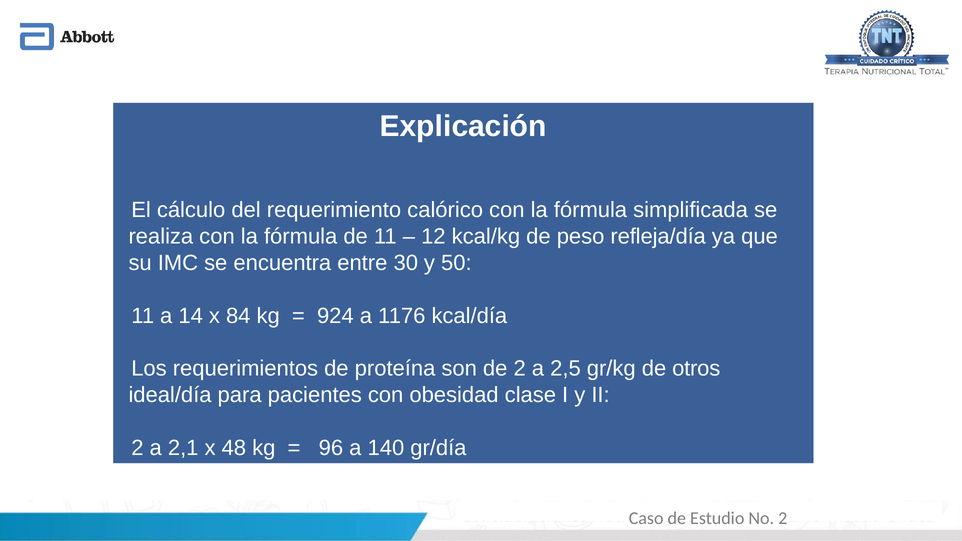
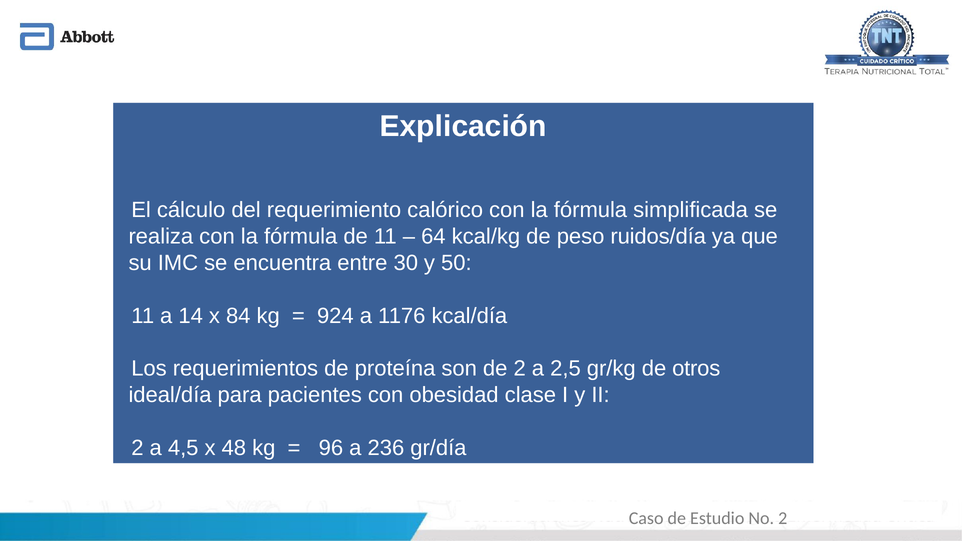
12: 12 -> 64 (433, 237)
refleja/día: refleja/día -> ruidos/día (658, 237)
2,1: 2,1 -> 4,5 (183, 448)
140: 140 -> 236 (386, 448)
